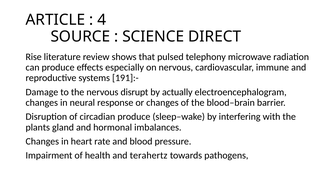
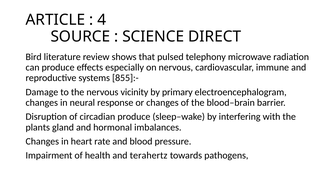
Rise: Rise -> Bird (34, 57)
191]:-: 191]:- -> 855]:- (125, 78)
disrupt: disrupt -> vicinity (134, 92)
actually: actually -> primary (177, 92)
